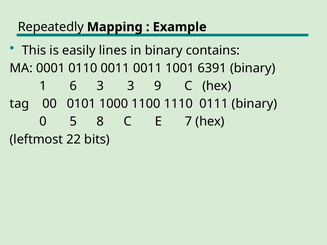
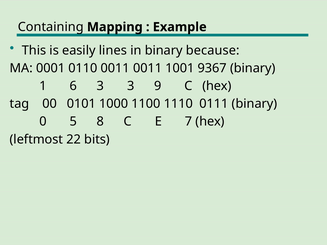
Repeatedly: Repeatedly -> Containing (51, 27)
contains: contains -> because (213, 50)
6391: 6391 -> 9367 (212, 68)
